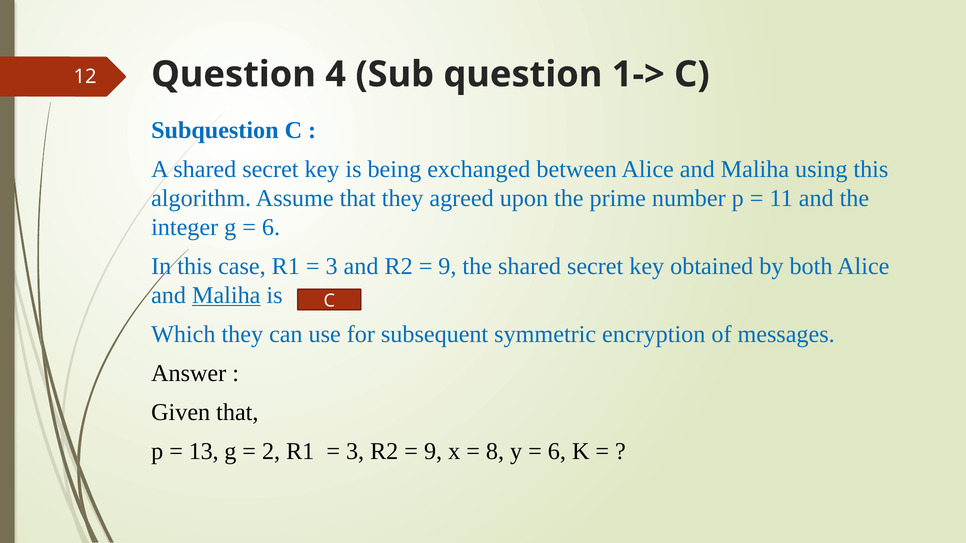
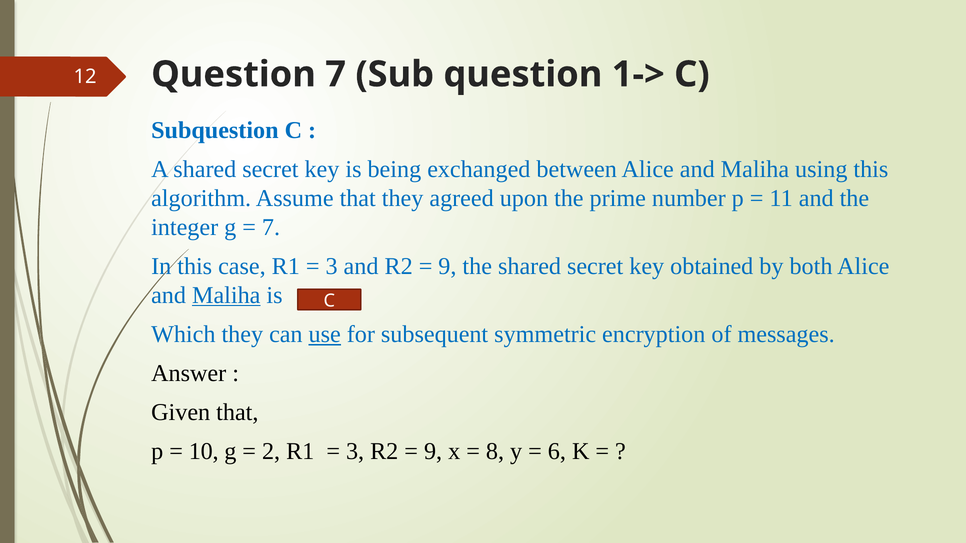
Question 4: 4 -> 7 (336, 74)
6: 6 -> 7 (271, 227)
use underline: none -> present (325, 334)
13: 13 -> 10 (204, 452)
